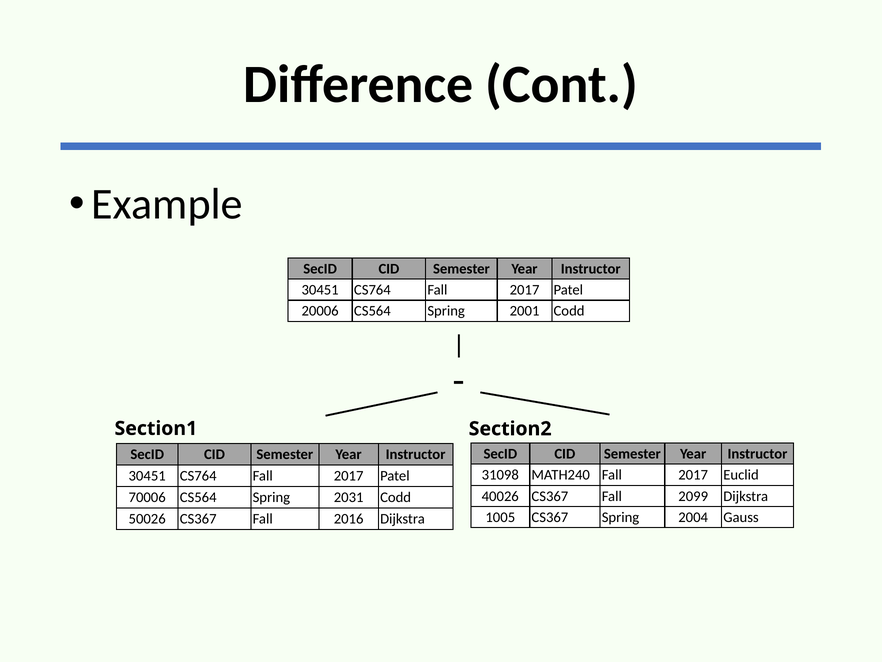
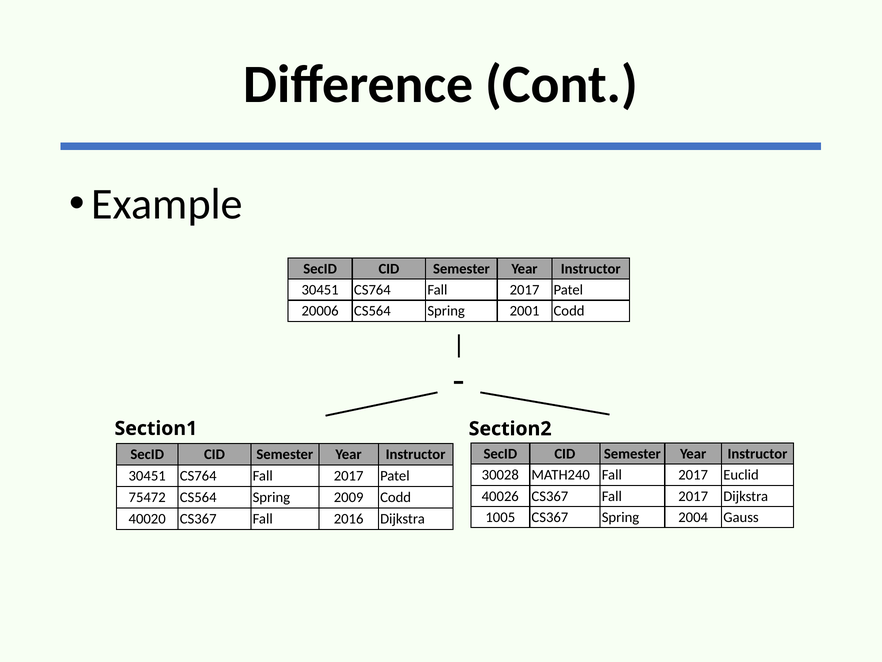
31098: 31098 -> 30028 (500, 475)
CS367 Fall 2099: 2099 -> 2017 (693, 496)
70006: 70006 -> 75472 (147, 497)
2031: 2031 -> 2009 (349, 497)
50026: 50026 -> 40020 (147, 518)
